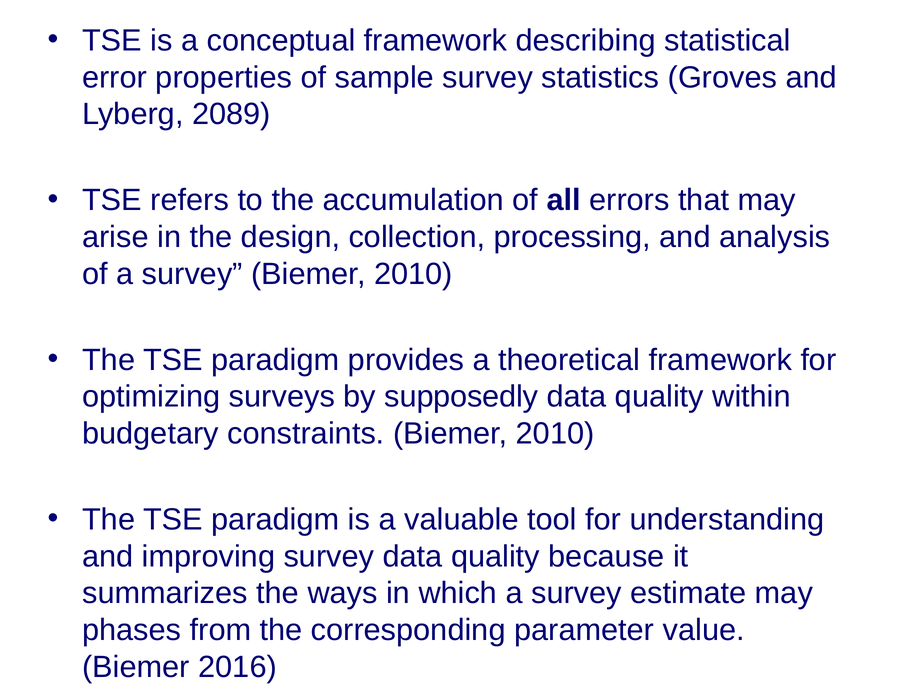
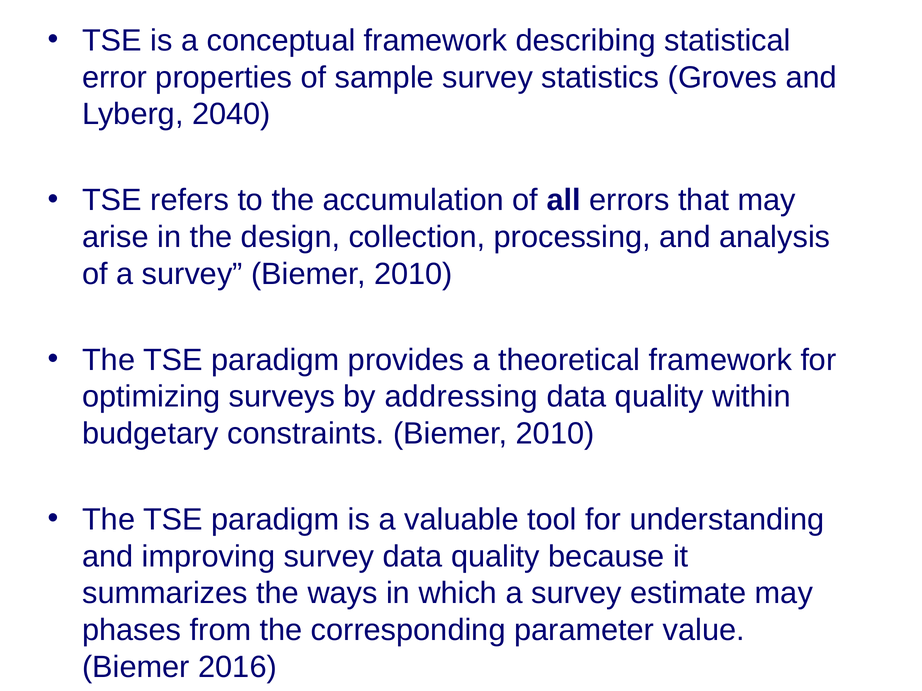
2089: 2089 -> 2040 (231, 114)
supposedly: supposedly -> addressing (461, 397)
